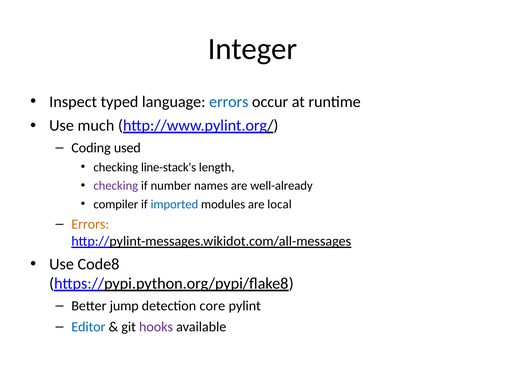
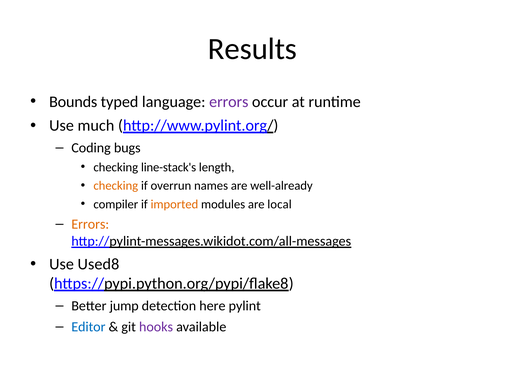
Integer: Integer -> Results (252, 49)
Inspect: Inspect -> Bounds (73, 102)
errors colour: blue -> purple (229, 102)
used: used -> bugs (127, 148)
checking colour: purple -> orange (116, 186)
number: number -> overrun (171, 186)
imported colour: blue -> orange (174, 204)
Code8: Code8 -> Used8 (98, 264)
core: core -> here (212, 306)
